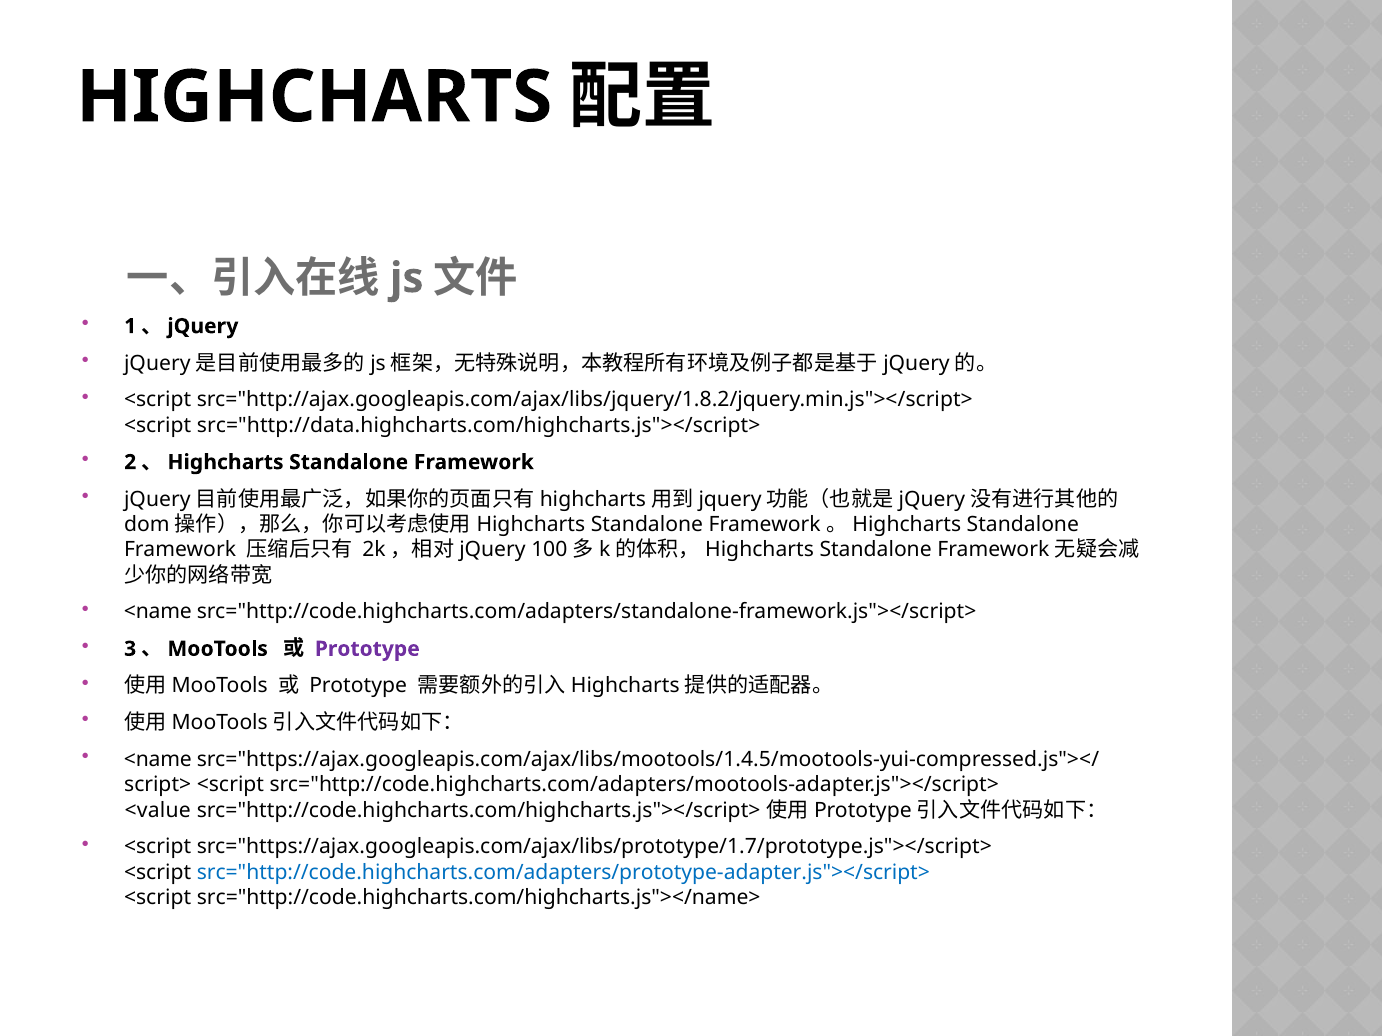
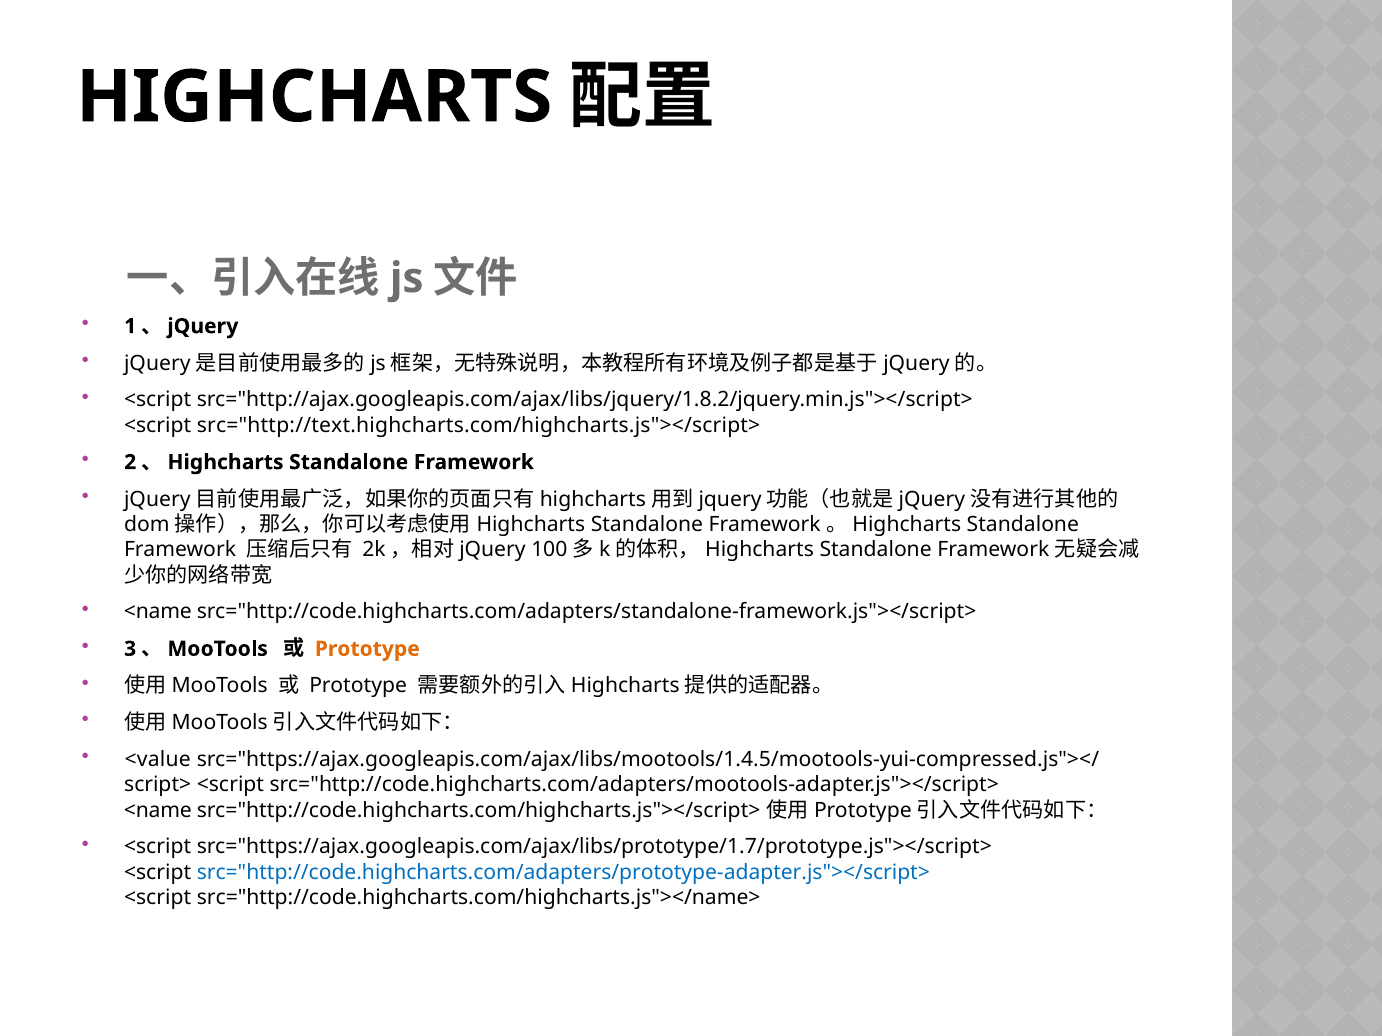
src="http://data.highcharts.com/highcharts.js"></script>: src="http://data.highcharts.com/highcharts.js"></script> -> src="http://text.highcharts.com/highcharts.js"></script> (479, 426)
Prototype colour: purple -> orange (367, 649)
<name: <name -> <value (158, 760)
<value: <value -> <name (158, 811)
